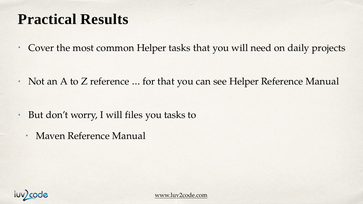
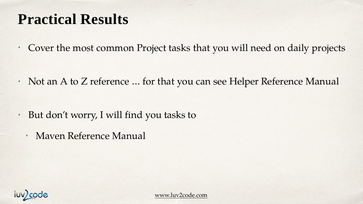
common Helper: Helper -> Project (152, 48)
files: files -> find (134, 115)
